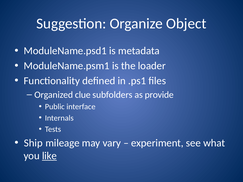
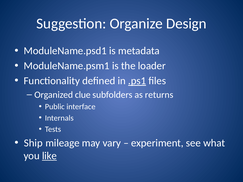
Object: Object -> Design (186, 24)
.ps1 underline: none -> present (137, 81)
provide: provide -> returns (159, 95)
